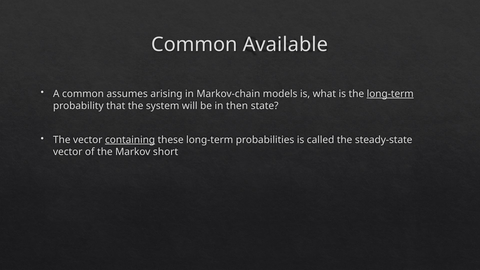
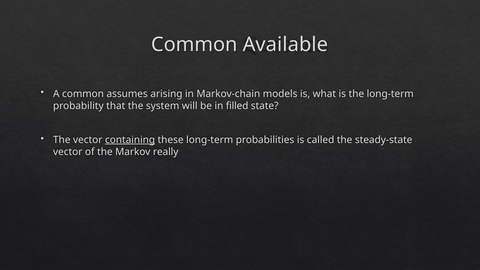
long-term underline: present -> none (390, 94)
then: then -> filled (237, 106)
short: short -> really (166, 152)
